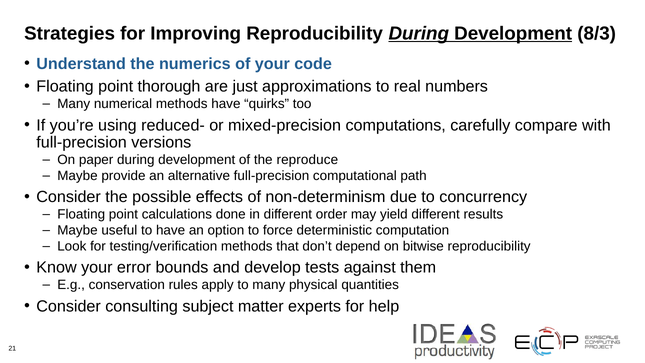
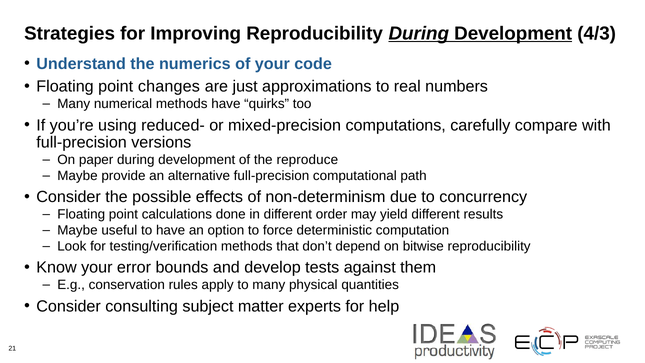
8/3: 8/3 -> 4/3 (597, 33)
thorough: thorough -> changes (169, 86)
